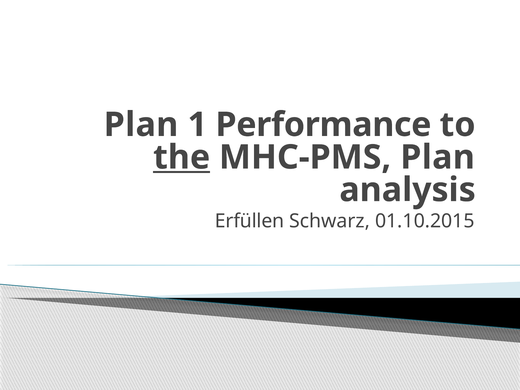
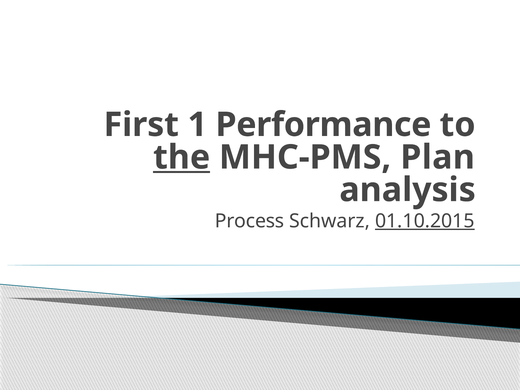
Plan: Plan -> First (141, 125)
Erfüllen: Erfüllen -> Process (250, 221)
01.10.2015 underline: none -> present (425, 221)
